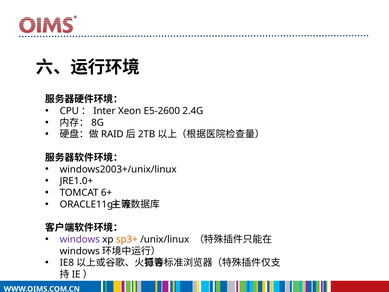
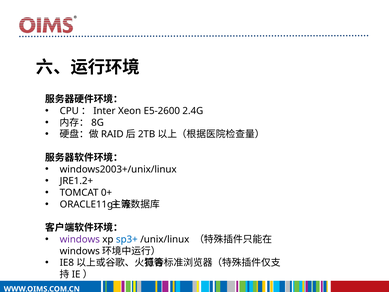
JRE1.0+: JRE1.0+ -> JRE1.2+ (76, 181)
6+: 6+ -> 0+ (107, 192)
sp3+ colour: orange -> blue (127, 239)
